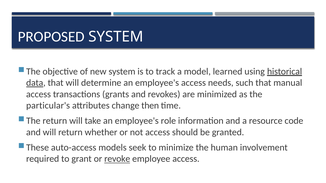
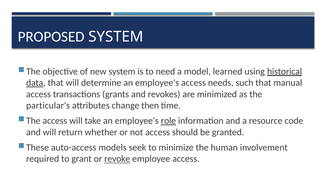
track: track -> need (165, 72)
The return: return -> access (55, 121)
role underline: none -> present (168, 121)
